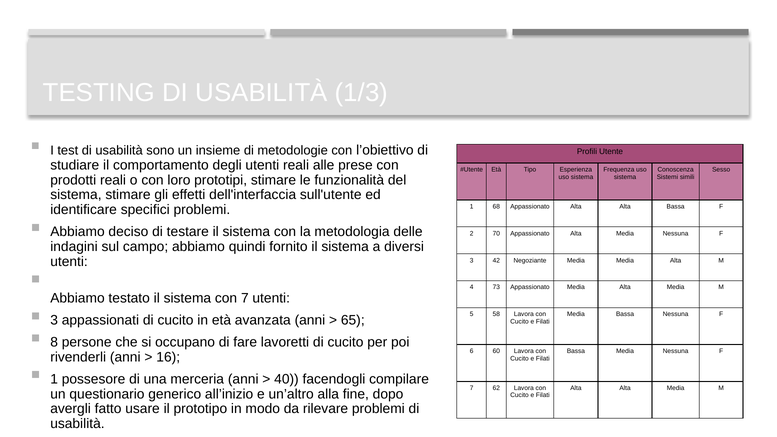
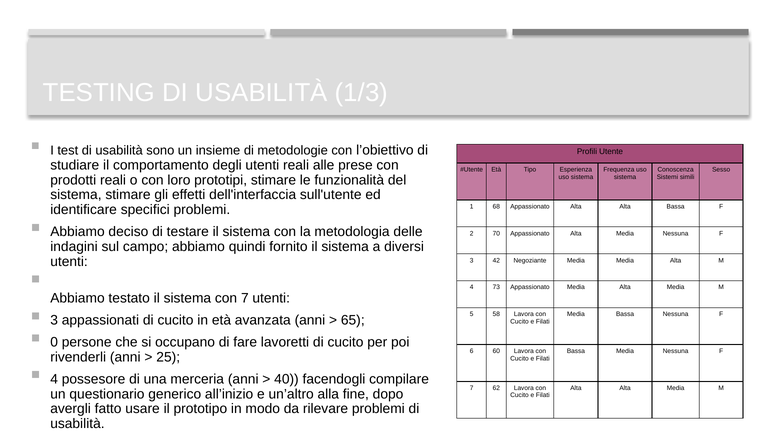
8: 8 -> 0 (54, 342)
16: 16 -> 25 (168, 357)
1: 1 -> 4 (54, 379)
